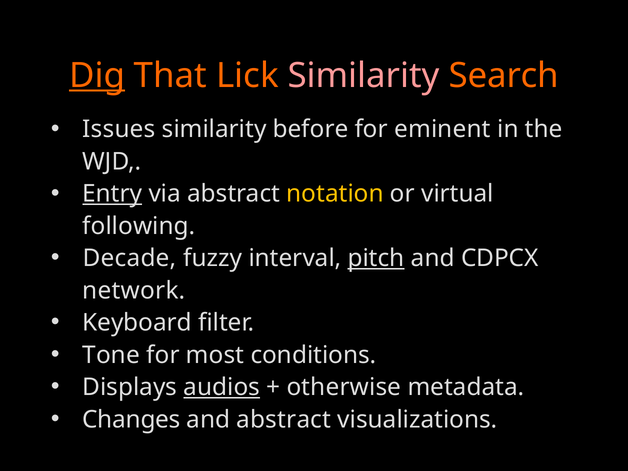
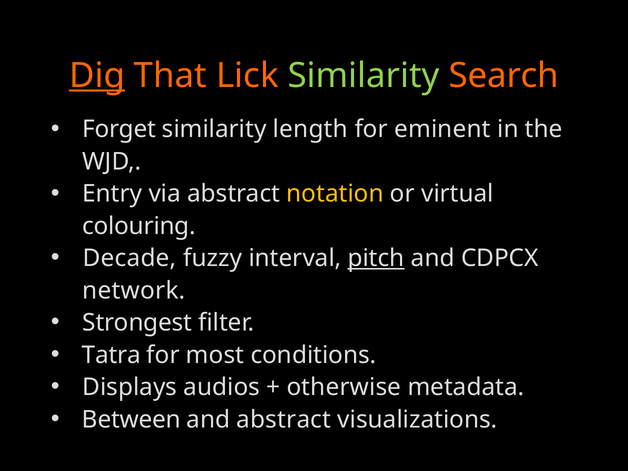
Similarity colour: pink -> light green (364, 76)
Issues: Issues -> Forget (119, 129)
before: before -> length (310, 129)
Entry underline: present -> none (112, 194)
following: following -> colouring (139, 226)
Keyboard: Keyboard -> Strongest (137, 323)
Tone: Tone -> Tatra (111, 355)
audios underline: present -> none (222, 387)
Changes: Changes -> Between (131, 419)
